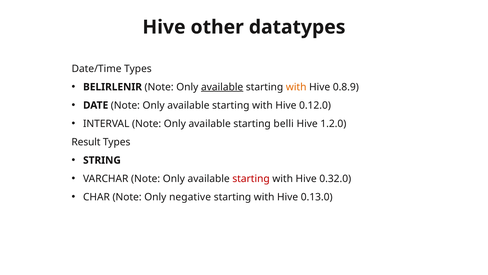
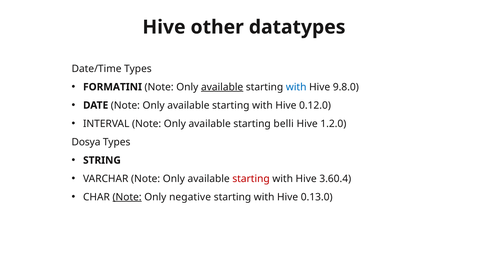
BELIRLENIR: BELIRLENIR -> FORMATINI (113, 87)
with colour: orange -> blue (296, 87)
0.8.9: 0.8.9 -> 9.8.0 (346, 87)
Result: Result -> Dosya (86, 142)
0.32.0: 0.32.0 -> 3.60.4 (335, 178)
Note underline: none -> present (127, 197)
